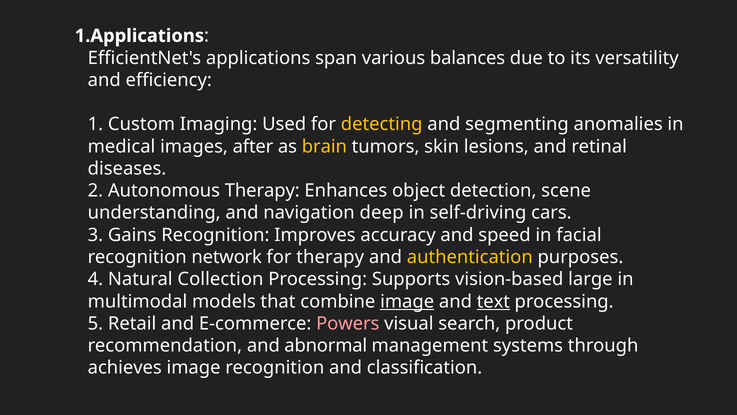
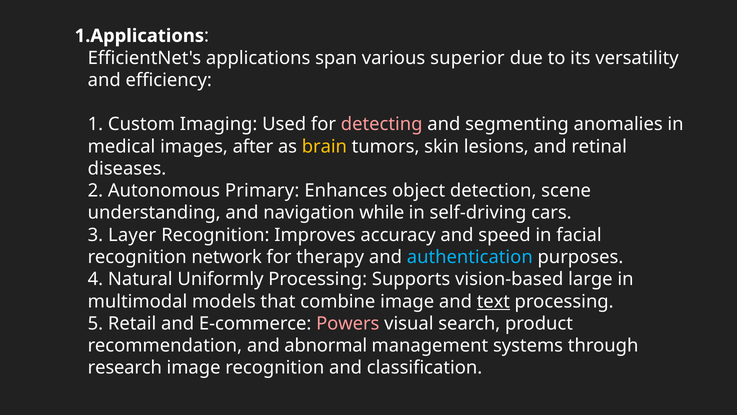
balances: balances -> superior (467, 58)
detecting colour: yellow -> pink (382, 124)
Autonomous Therapy: Therapy -> Primary (262, 191)
deep: deep -> while (382, 213)
Gains: Gains -> Layer (132, 235)
authentication colour: yellow -> light blue (470, 257)
Collection: Collection -> Uniformly (220, 279)
image underline: present -> none (407, 301)
achieves: achieves -> research (125, 367)
